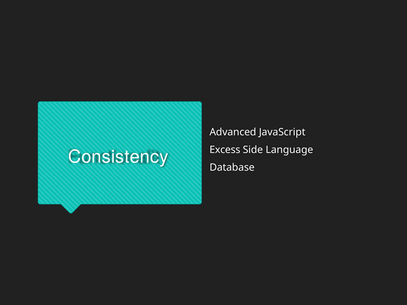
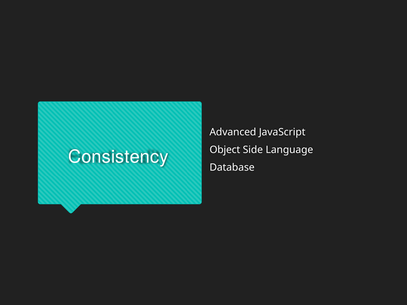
Excess: Excess -> Object (225, 150)
